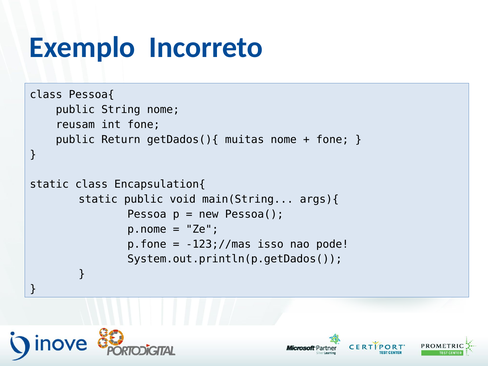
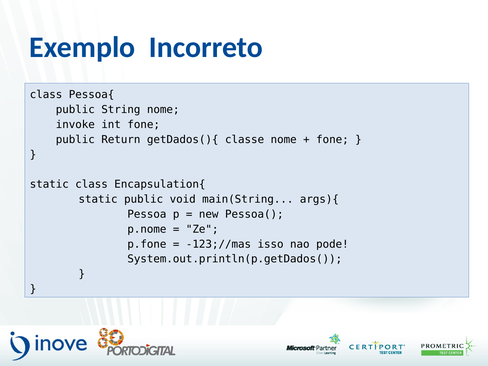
reusam: reusam -> invoke (75, 125)
muitas: muitas -> classe (245, 140)
